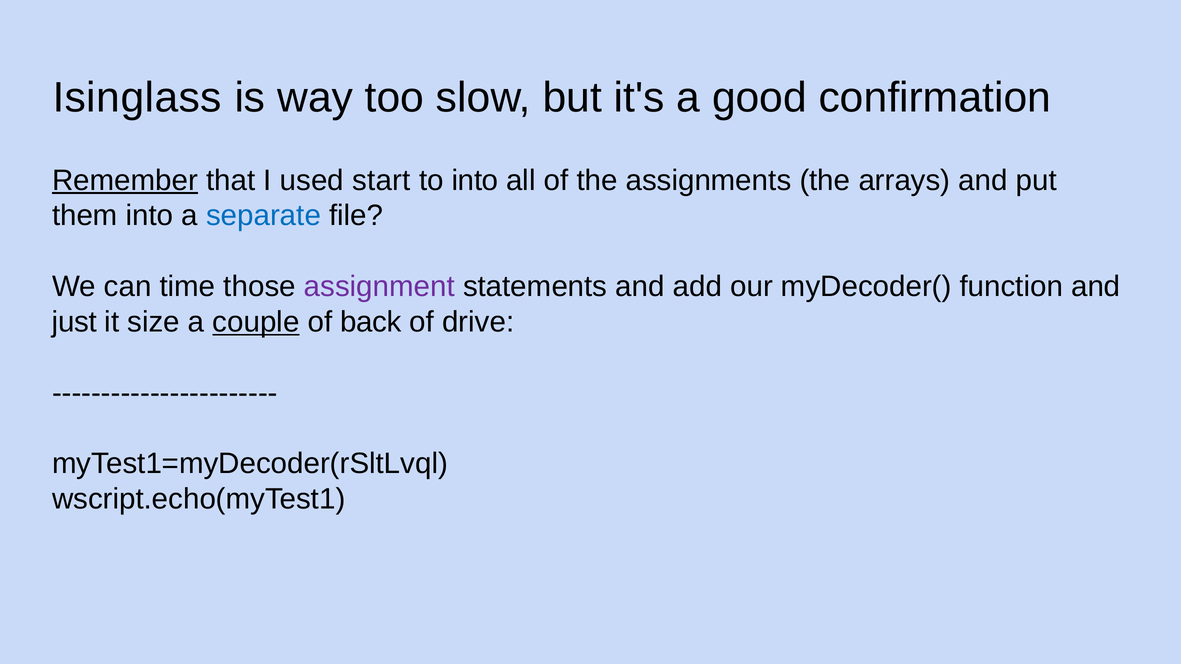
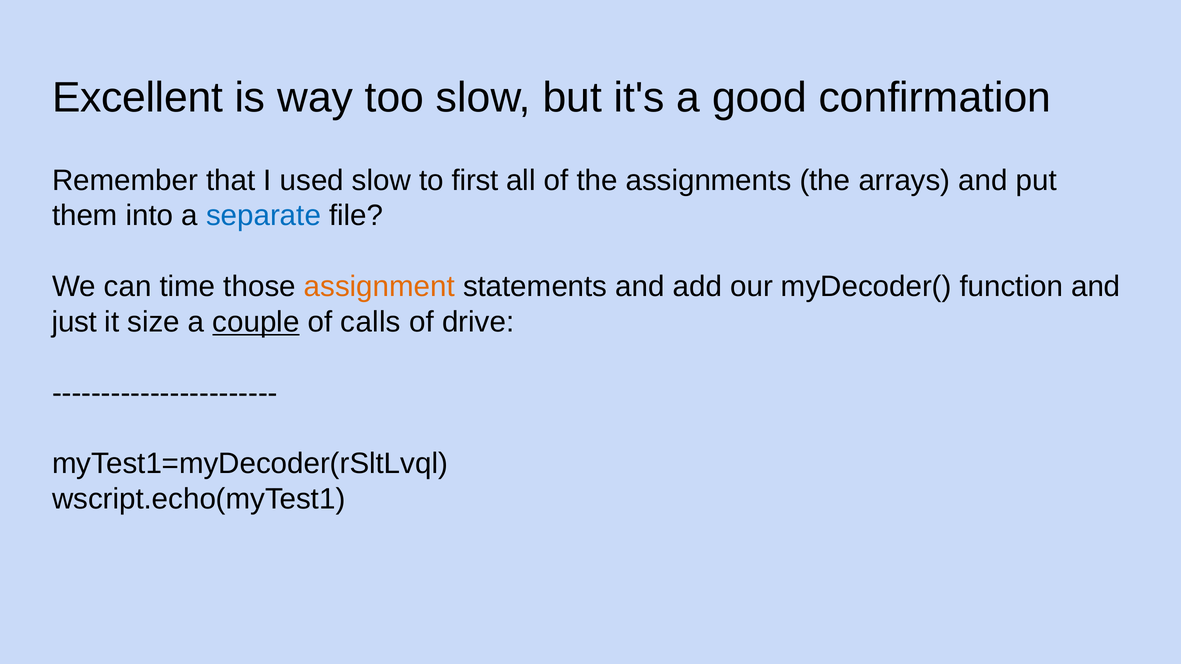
Isinglass: Isinglass -> Excellent (137, 98)
Remember underline: present -> none (125, 180)
used start: start -> slow (381, 180)
to into: into -> first (475, 180)
assignment colour: purple -> orange (379, 287)
back: back -> calls (371, 322)
